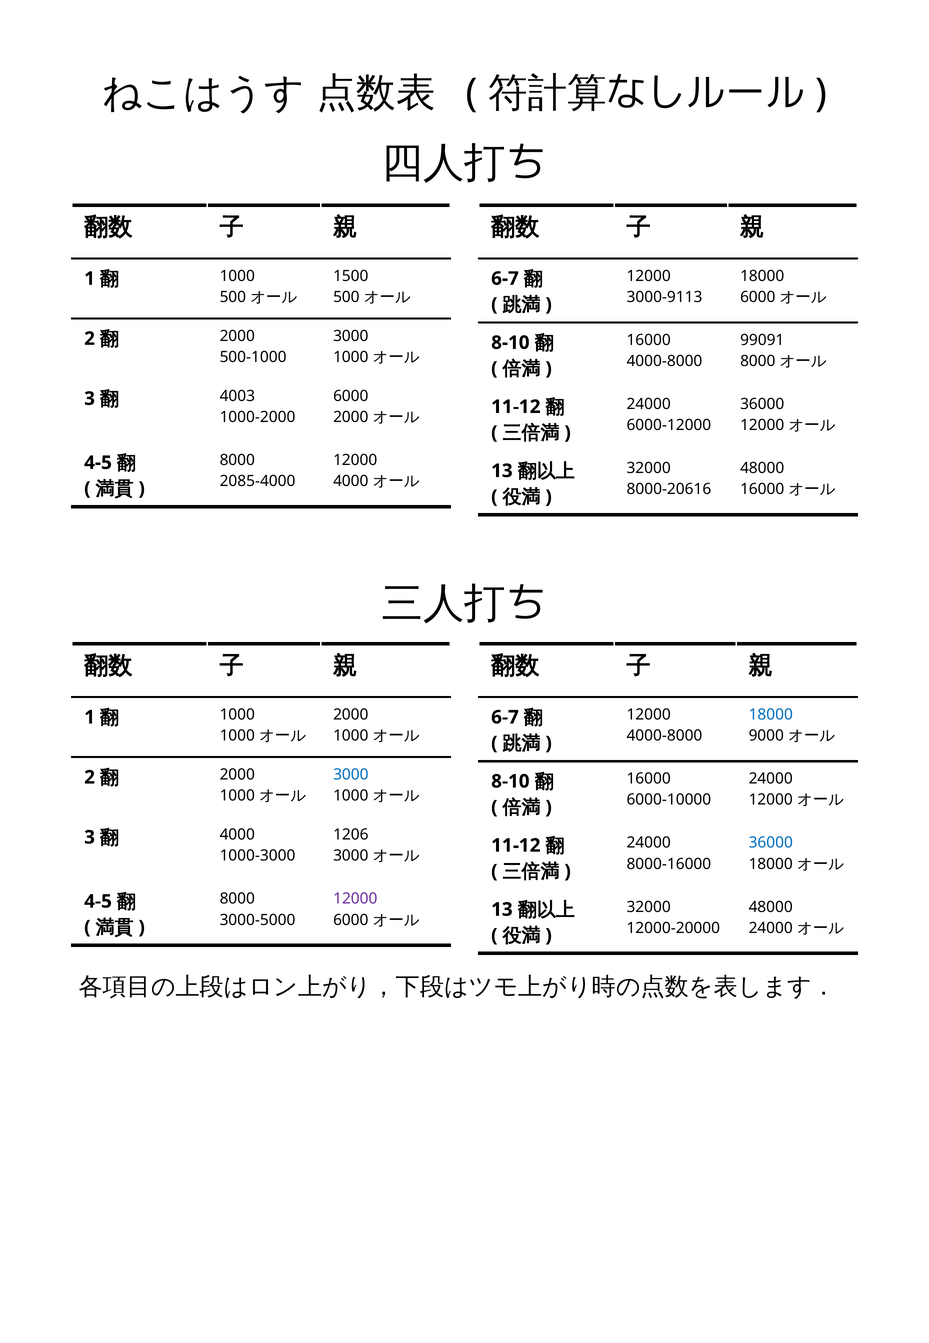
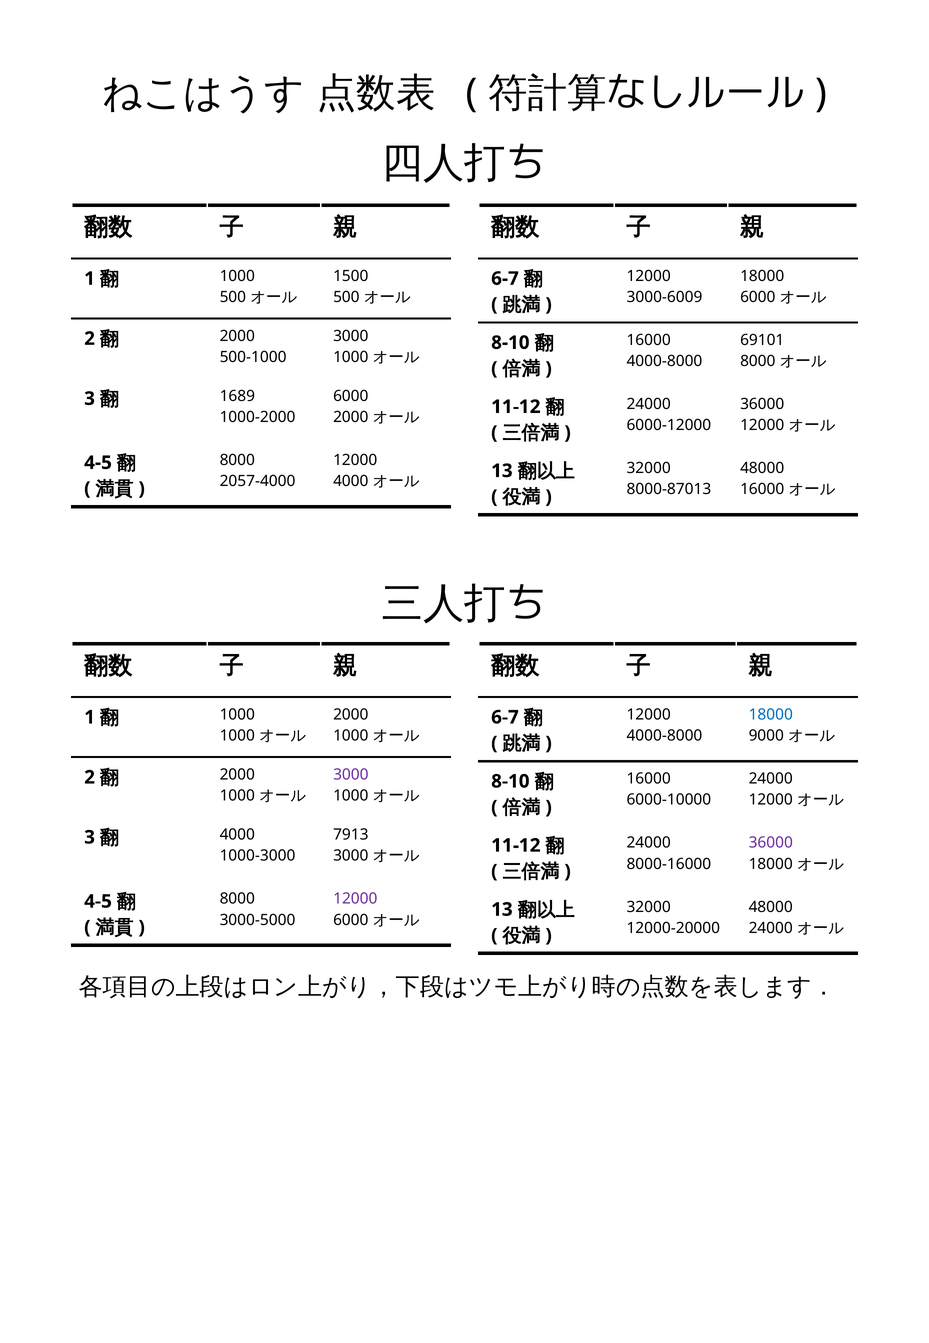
3000-9113: 3000-9113 -> 3000-6009 (664, 297)
99091: 99091 -> 69101 (762, 340)
4003: 4003 -> 1689 (237, 396)
2085-4000: 2085-4000 -> 2057-4000 (258, 481)
8000-20616: 8000-20616 -> 8000-87013 (669, 489)
3000 colour: blue -> purple (351, 774)
1206: 1206 -> 7913 (351, 834)
36000 colour: blue -> purple (771, 842)
